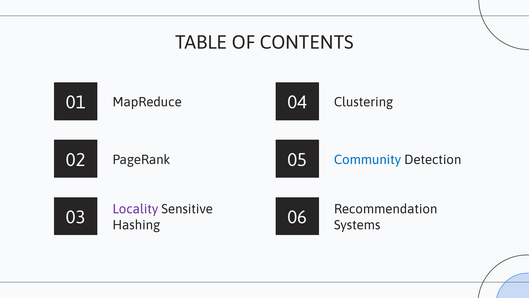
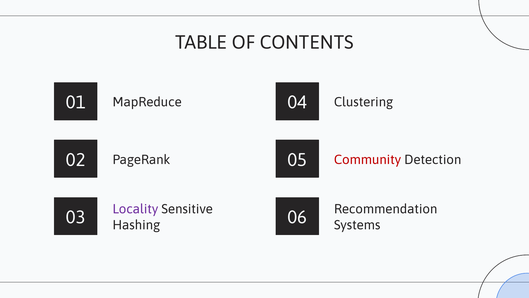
Community colour: blue -> red (368, 159)
